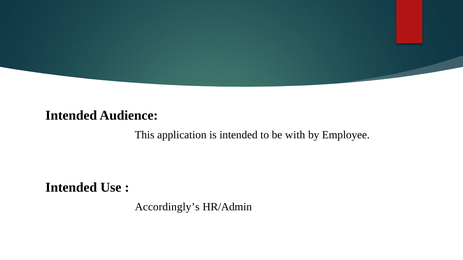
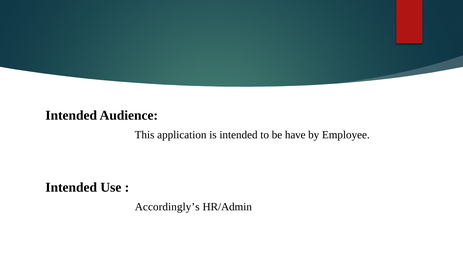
with: with -> have (295, 135)
